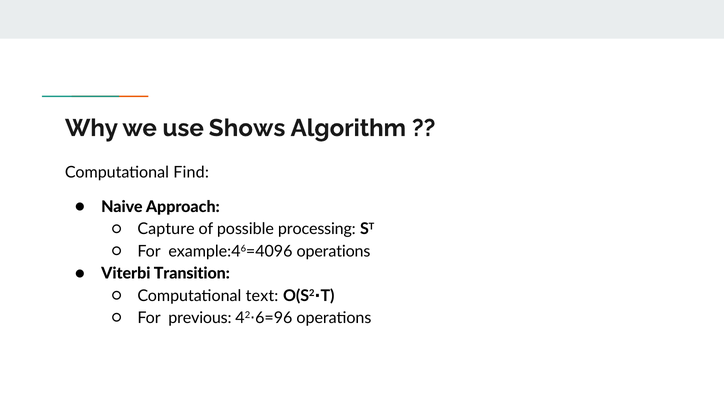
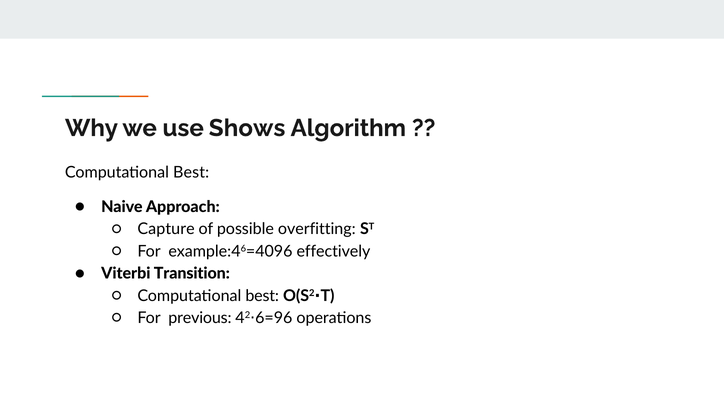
Find: Find -> Best (191, 172)
processing: processing -> overfitting (317, 229)
example:46=4096 operations: operations -> effectively (333, 251)
text: text -> best (262, 295)
